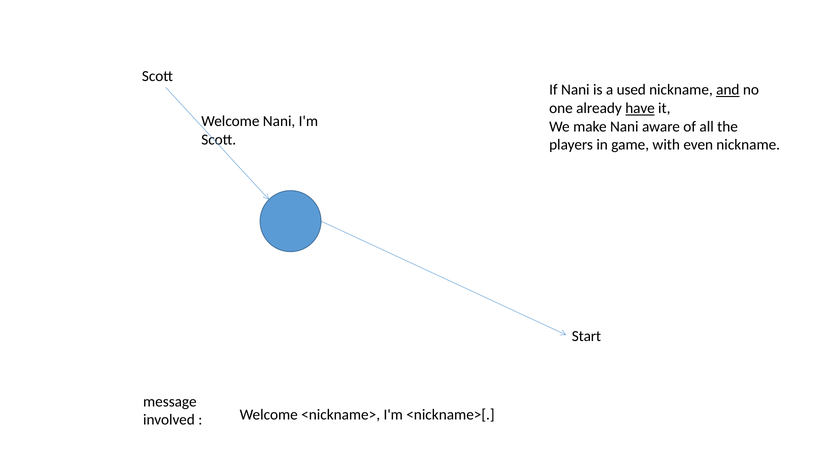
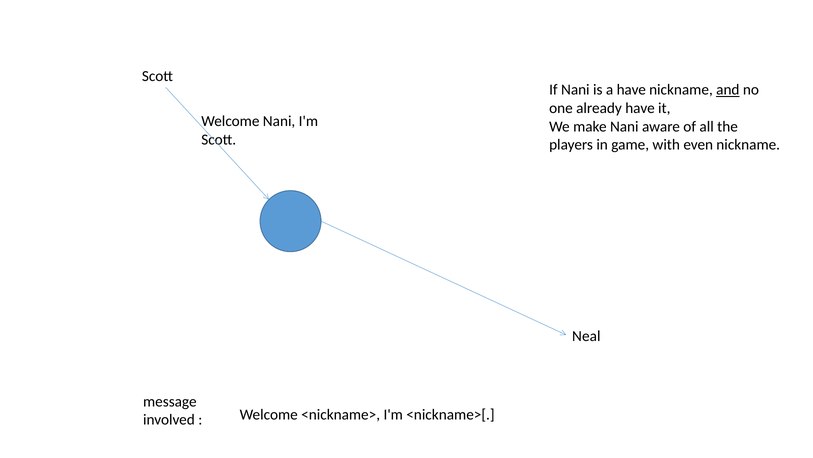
a used: used -> have (631, 90)
have underline: present -> none (640, 108)
Start: Start -> Neal (586, 335)
